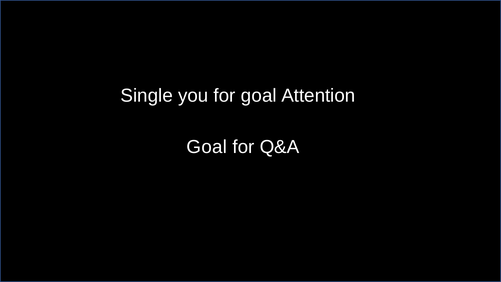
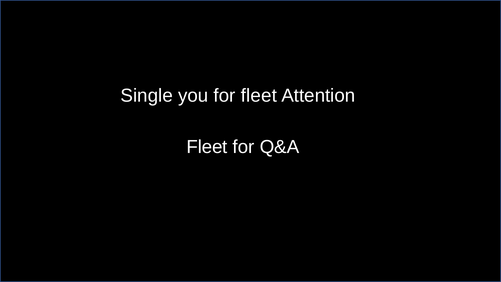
for goal: goal -> fleet (259, 96)
Goal: Goal -> Fleet (207, 147)
